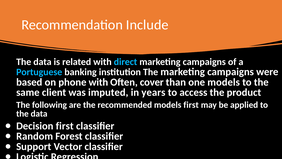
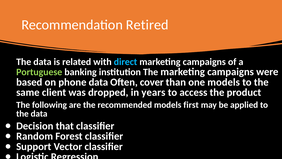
Include: Include -> Retired (147, 25)
Portuguese colour: light blue -> light green (39, 72)
phone with: with -> data (98, 82)
imputed: imputed -> dropped (108, 92)
Decision first: first -> that (65, 126)
